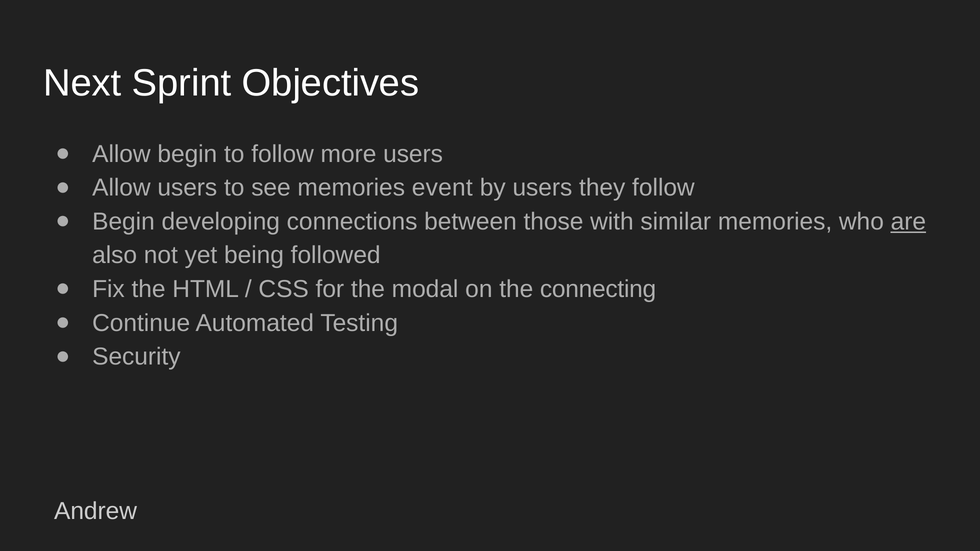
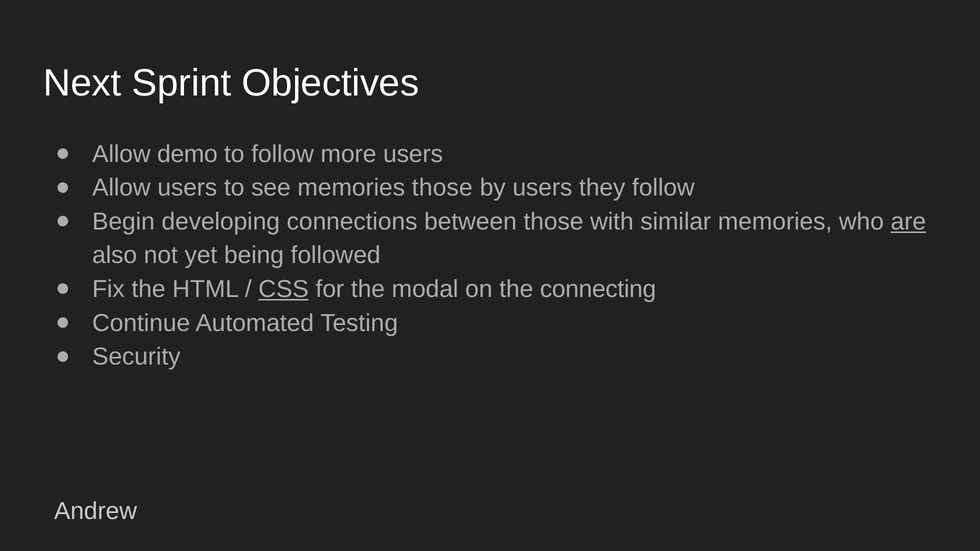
Allow begin: begin -> demo (187, 154)
memories event: event -> those (442, 188)
CSS underline: none -> present (284, 289)
